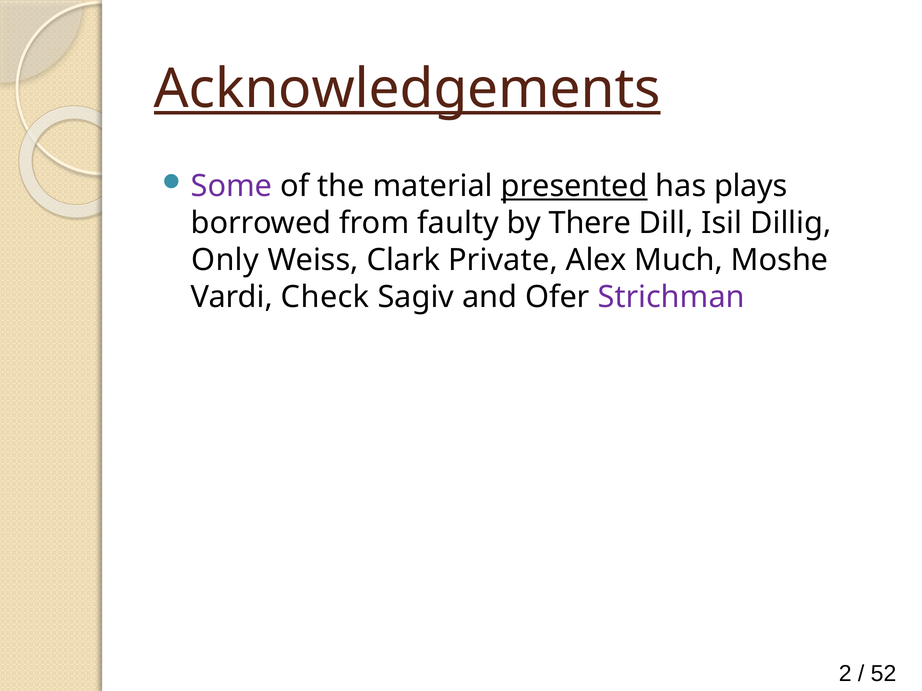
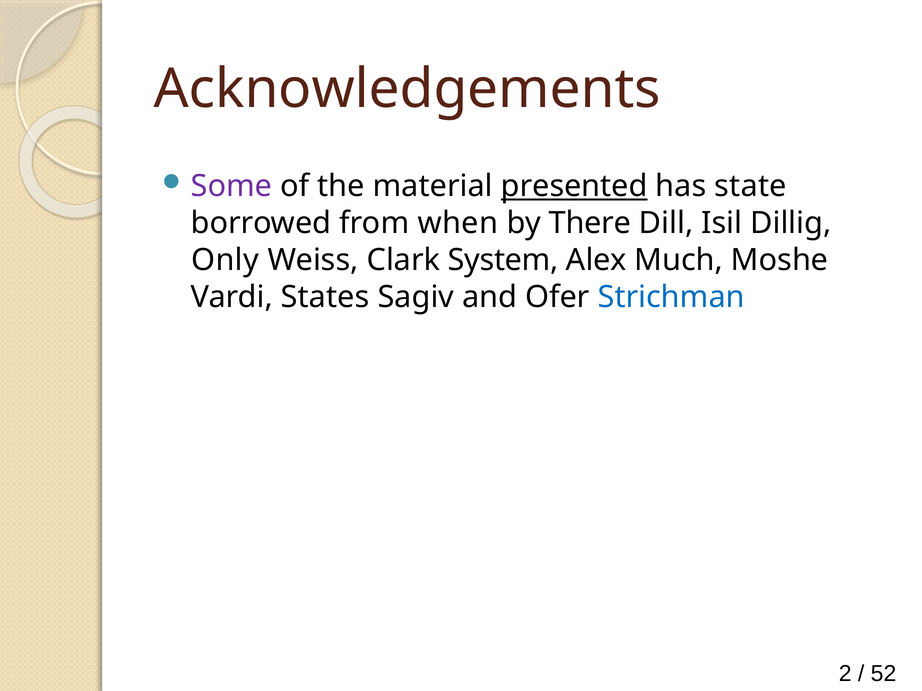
Acknowledgements underline: present -> none (407, 89)
plays: plays -> state (751, 186)
faulty: faulty -> when (458, 223)
Private: Private -> System (503, 260)
Check: Check -> States (325, 297)
Strichman colour: purple -> blue (671, 297)
